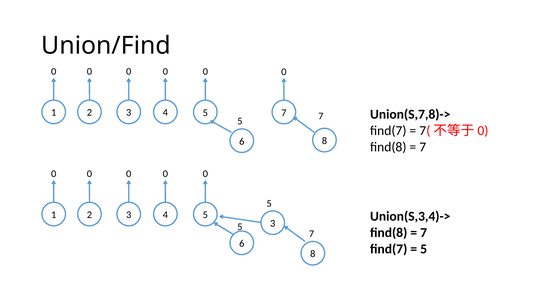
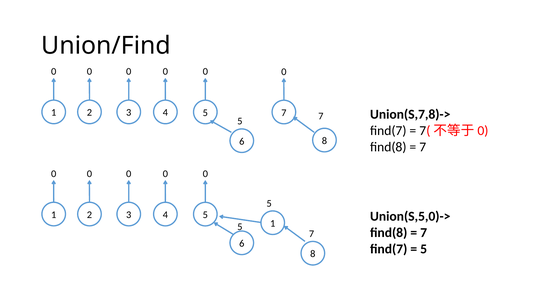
Union(S,3,4)->: Union(S,3,4)-> -> Union(S,5,0)-> (410, 216)
5 3: 3 -> 1 (273, 223)
